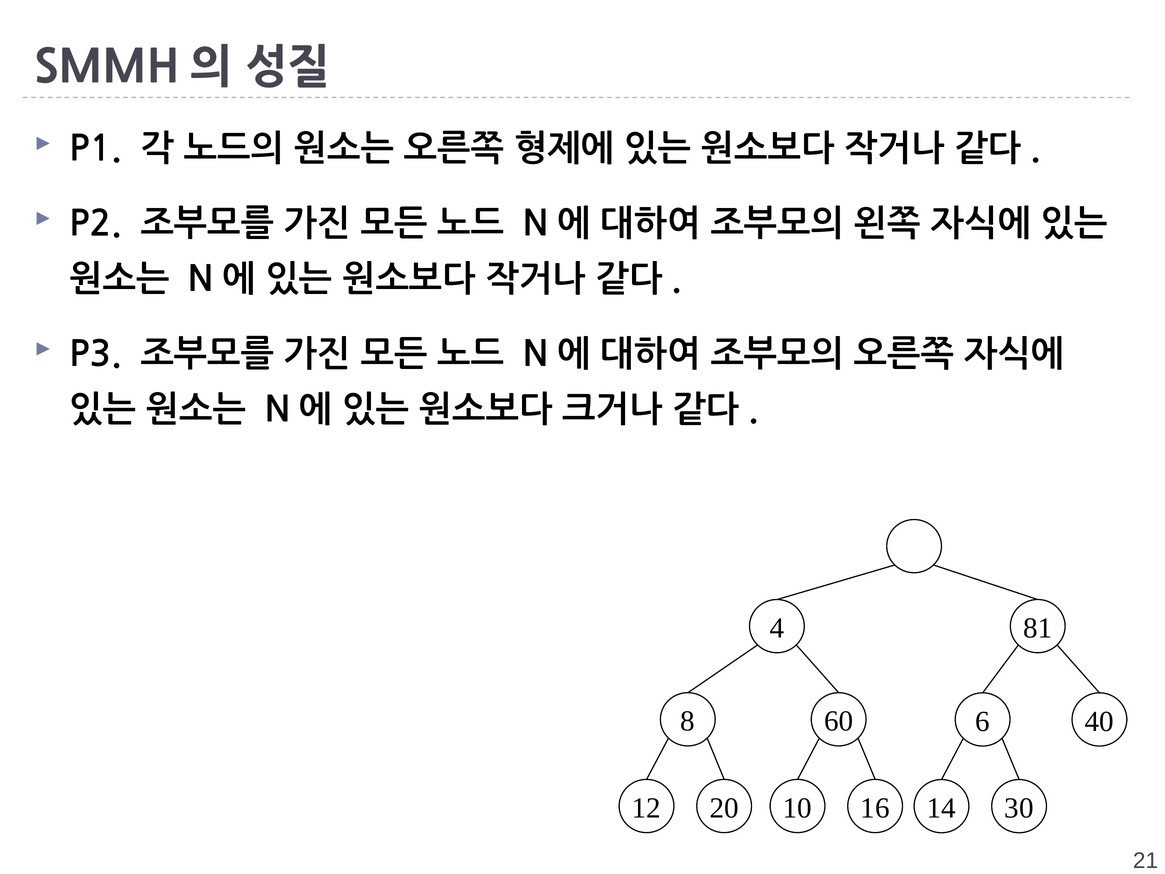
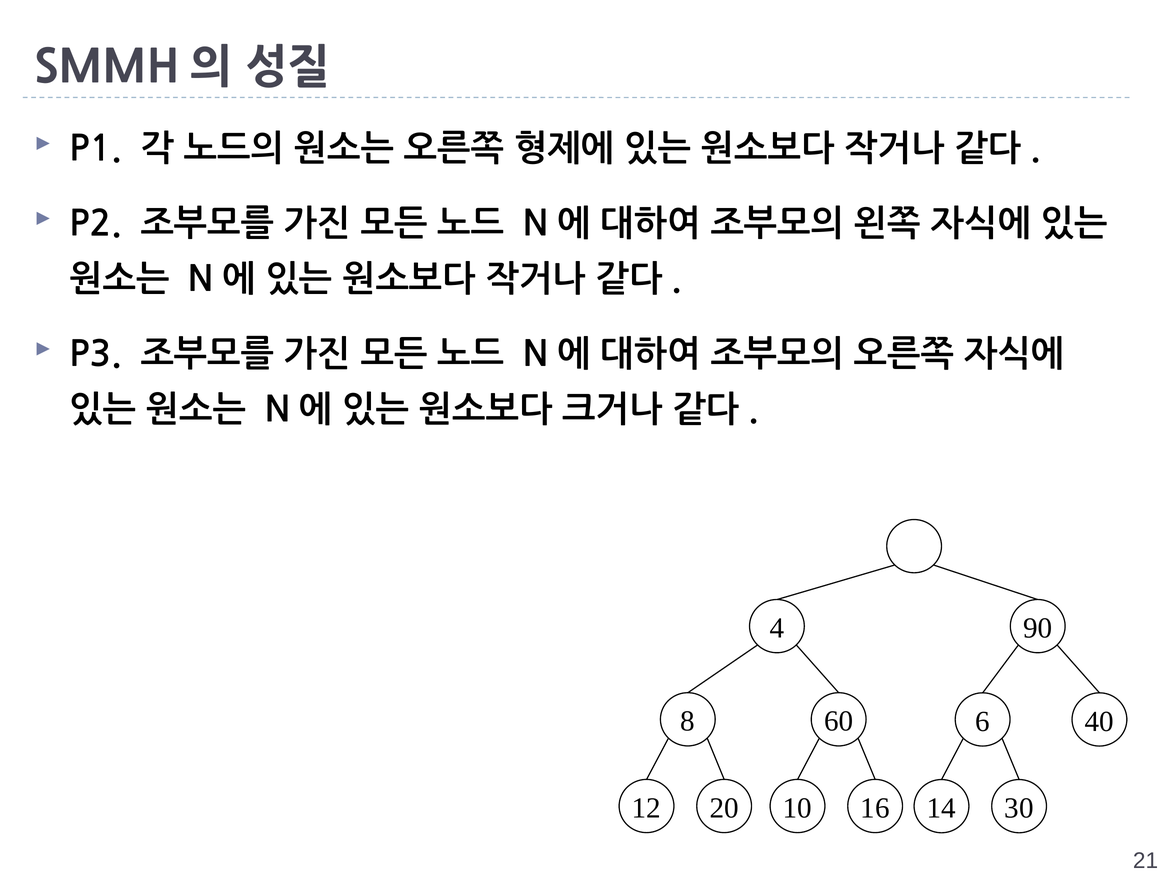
81: 81 -> 90 (1038, 628)
